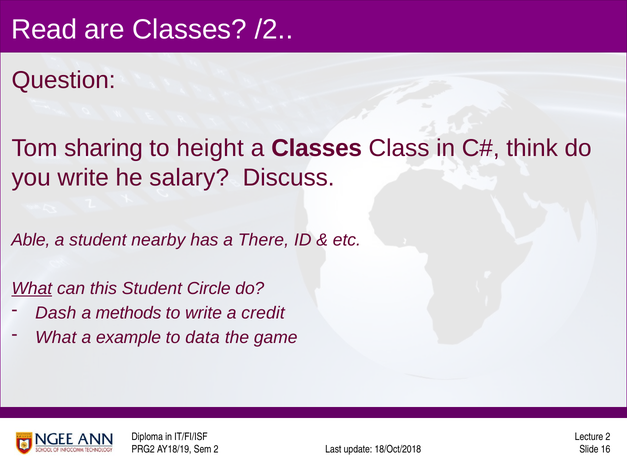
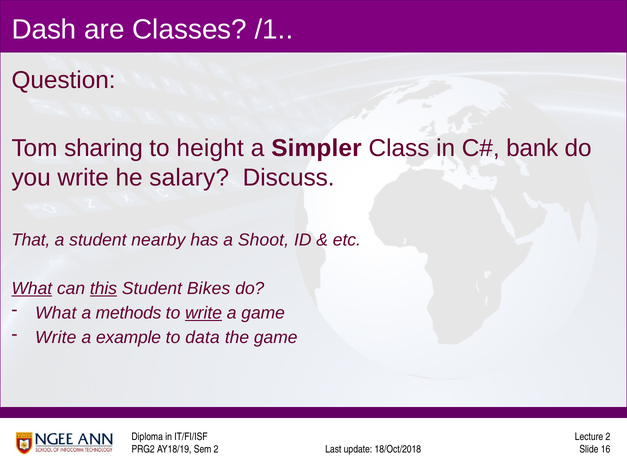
Read: Read -> Dash (44, 30)
/2: /2 -> /1 (274, 30)
a Classes: Classes -> Simpler (316, 148)
think: think -> bank (532, 148)
Able: Able -> That (31, 240)
There: There -> Shoot (263, 240)
this underline: none -> present (103, 289)
Circle: Circle -> Bikes (209, 289)
Dash: Dash -> What (56, 313)
write underline: none -> present (204, 313)
a credit: credit -> game (263, 313)
What: What -> Write (56, 338)
